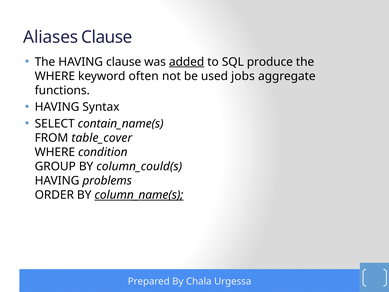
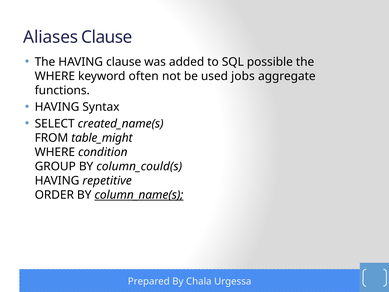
added underline: present -> none (187, 62)
produce: produce -> possible (270, 62)
contain_name(s: contain_name(s -> created_name(s (121, 124)
table_cover: table_cover -> table_might (102, 138)
problems: problems -> repetitive (107, 181)
